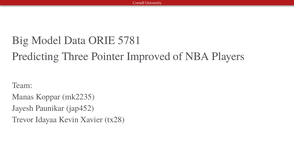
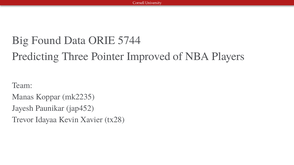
Model: Model -> Found (46, 40)
5781: 5781 -> 5744 (129, 40)
